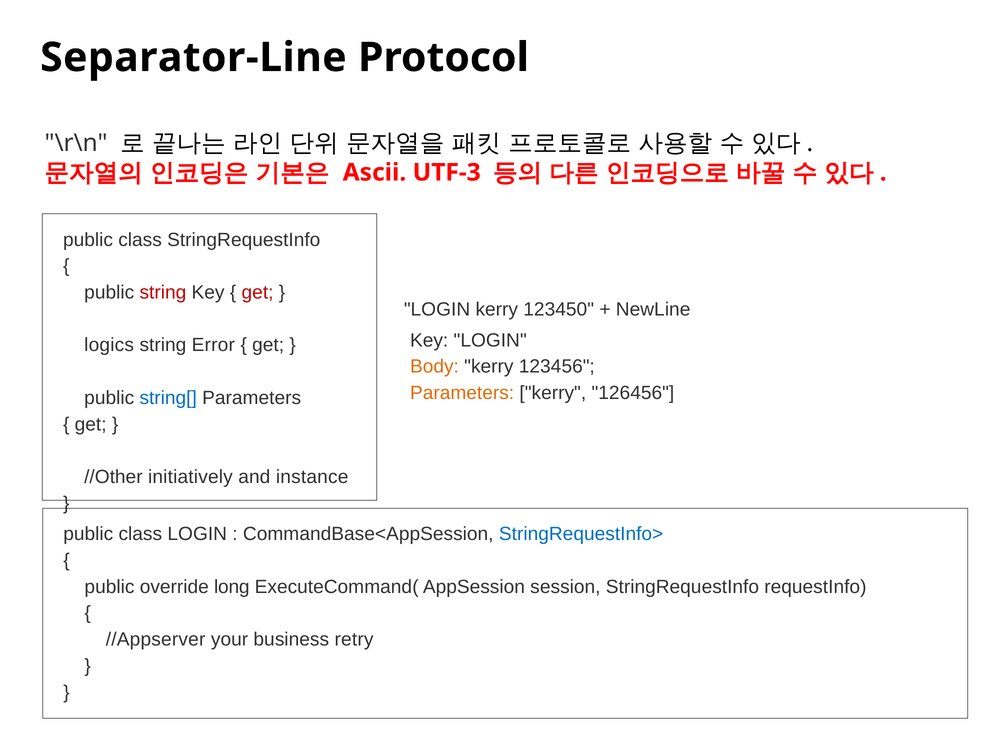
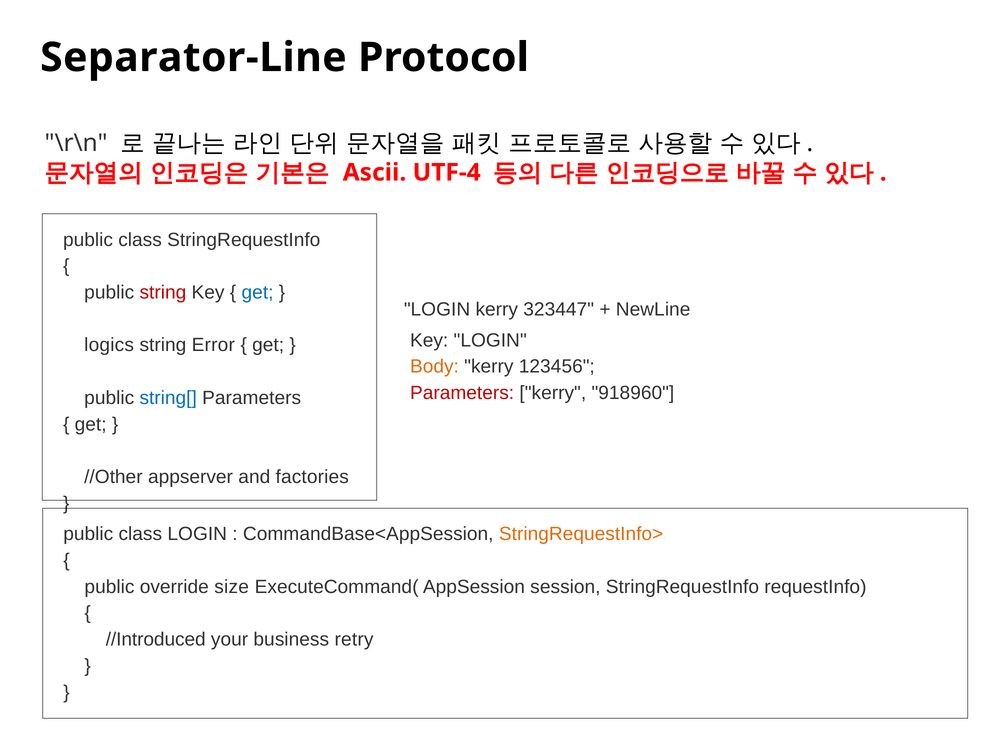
UTF-3: UTF-3 -> UTF-4 (447, 173)
get colour: red -> blue (258, 293)
123450: 123450 -> 323447 (559, 309)
Parameters colour: orange -> red (462, 393)
126456: 126456 -> 918960 (633, 393)
initiatively: initiatively -> appserver (190, 477)
instance: instance -> factories (312, 477)
StringRequestInfo> colour: blue -> orange (581, 534)
long: long -> size (232, 587)
//Appserver: //Appserver -> //Introduced (156, 640)
